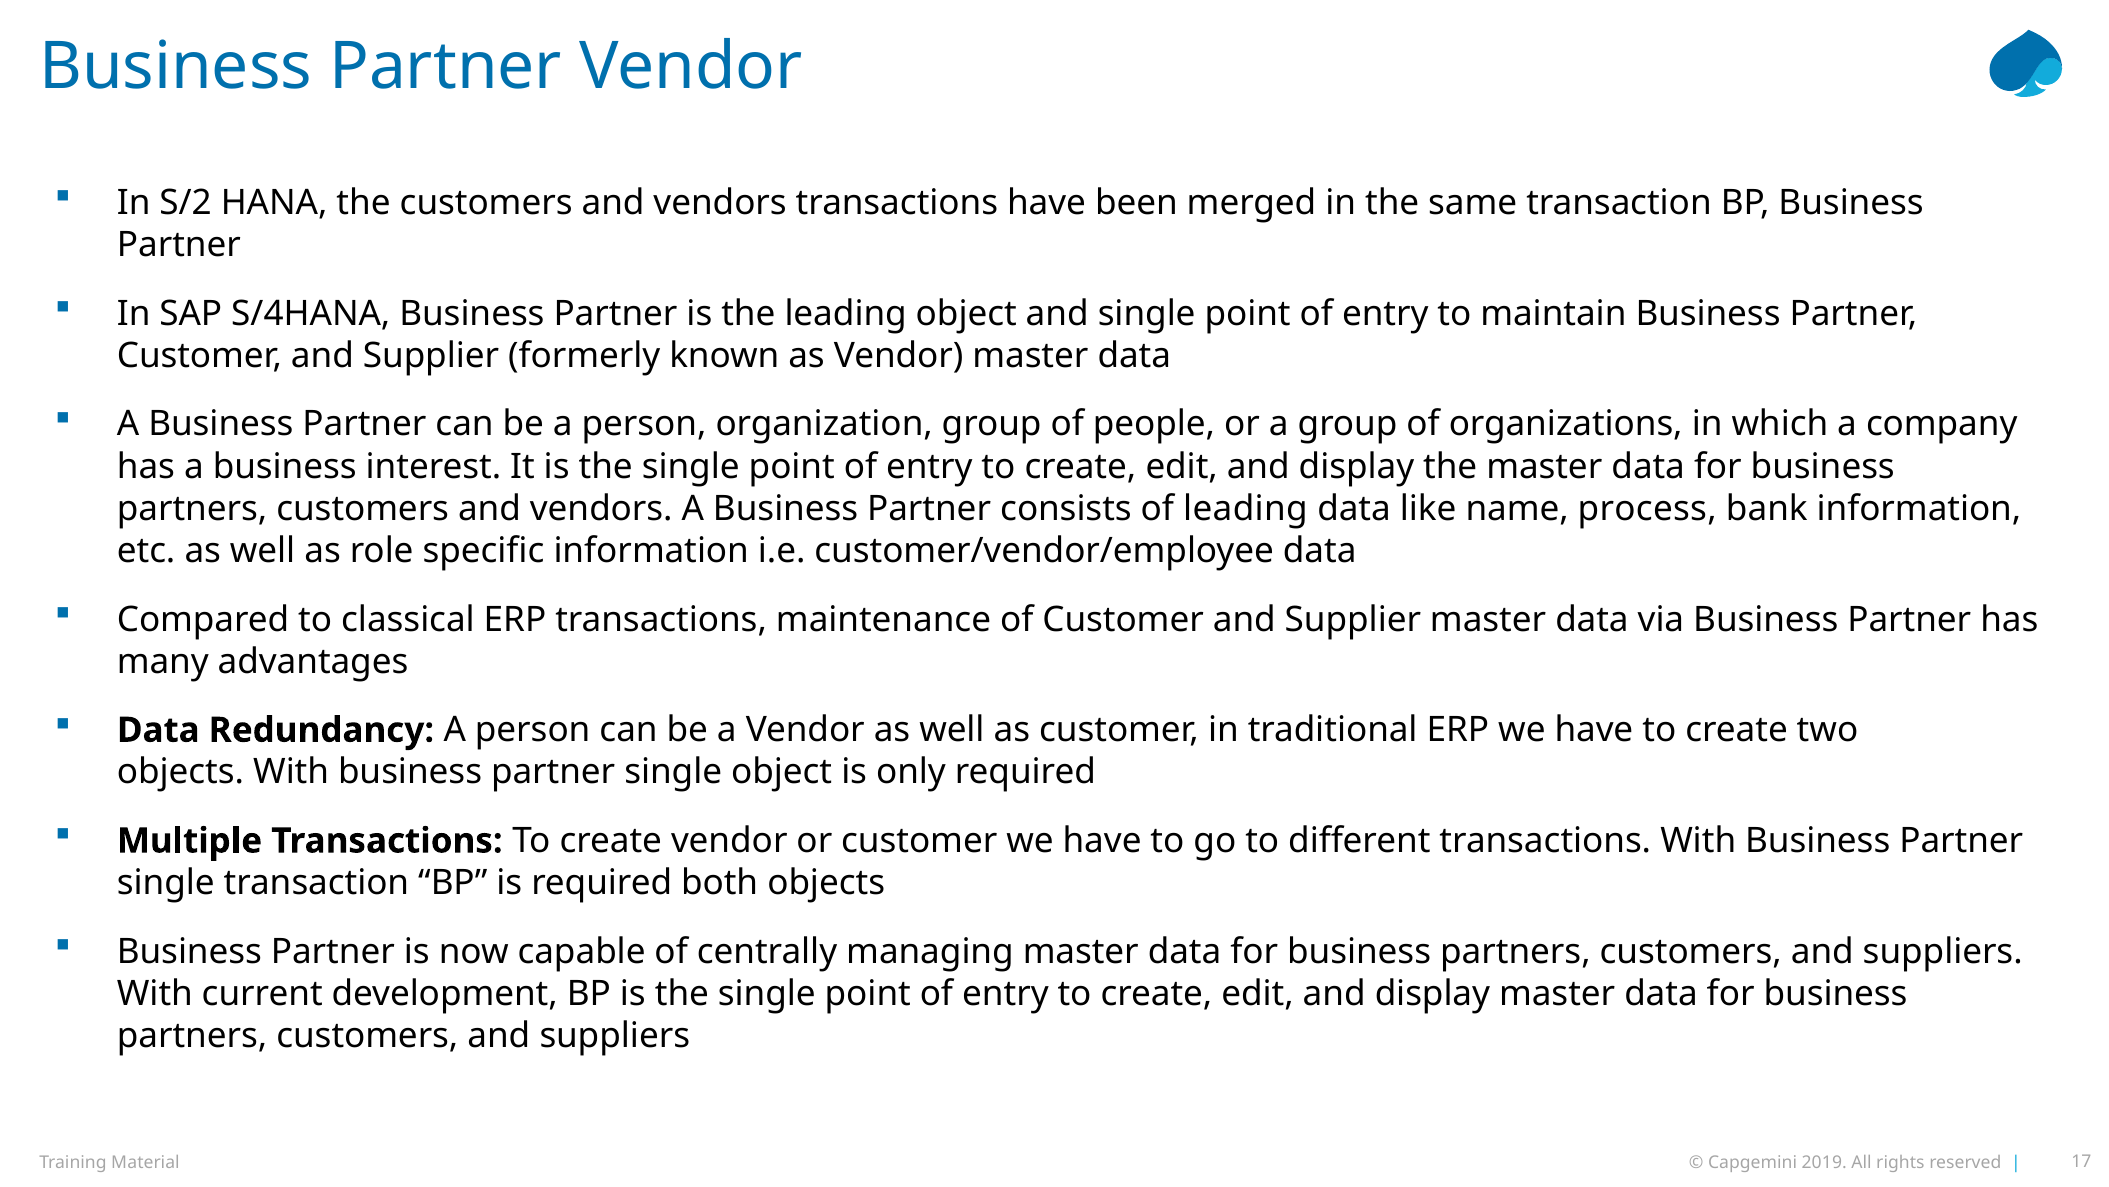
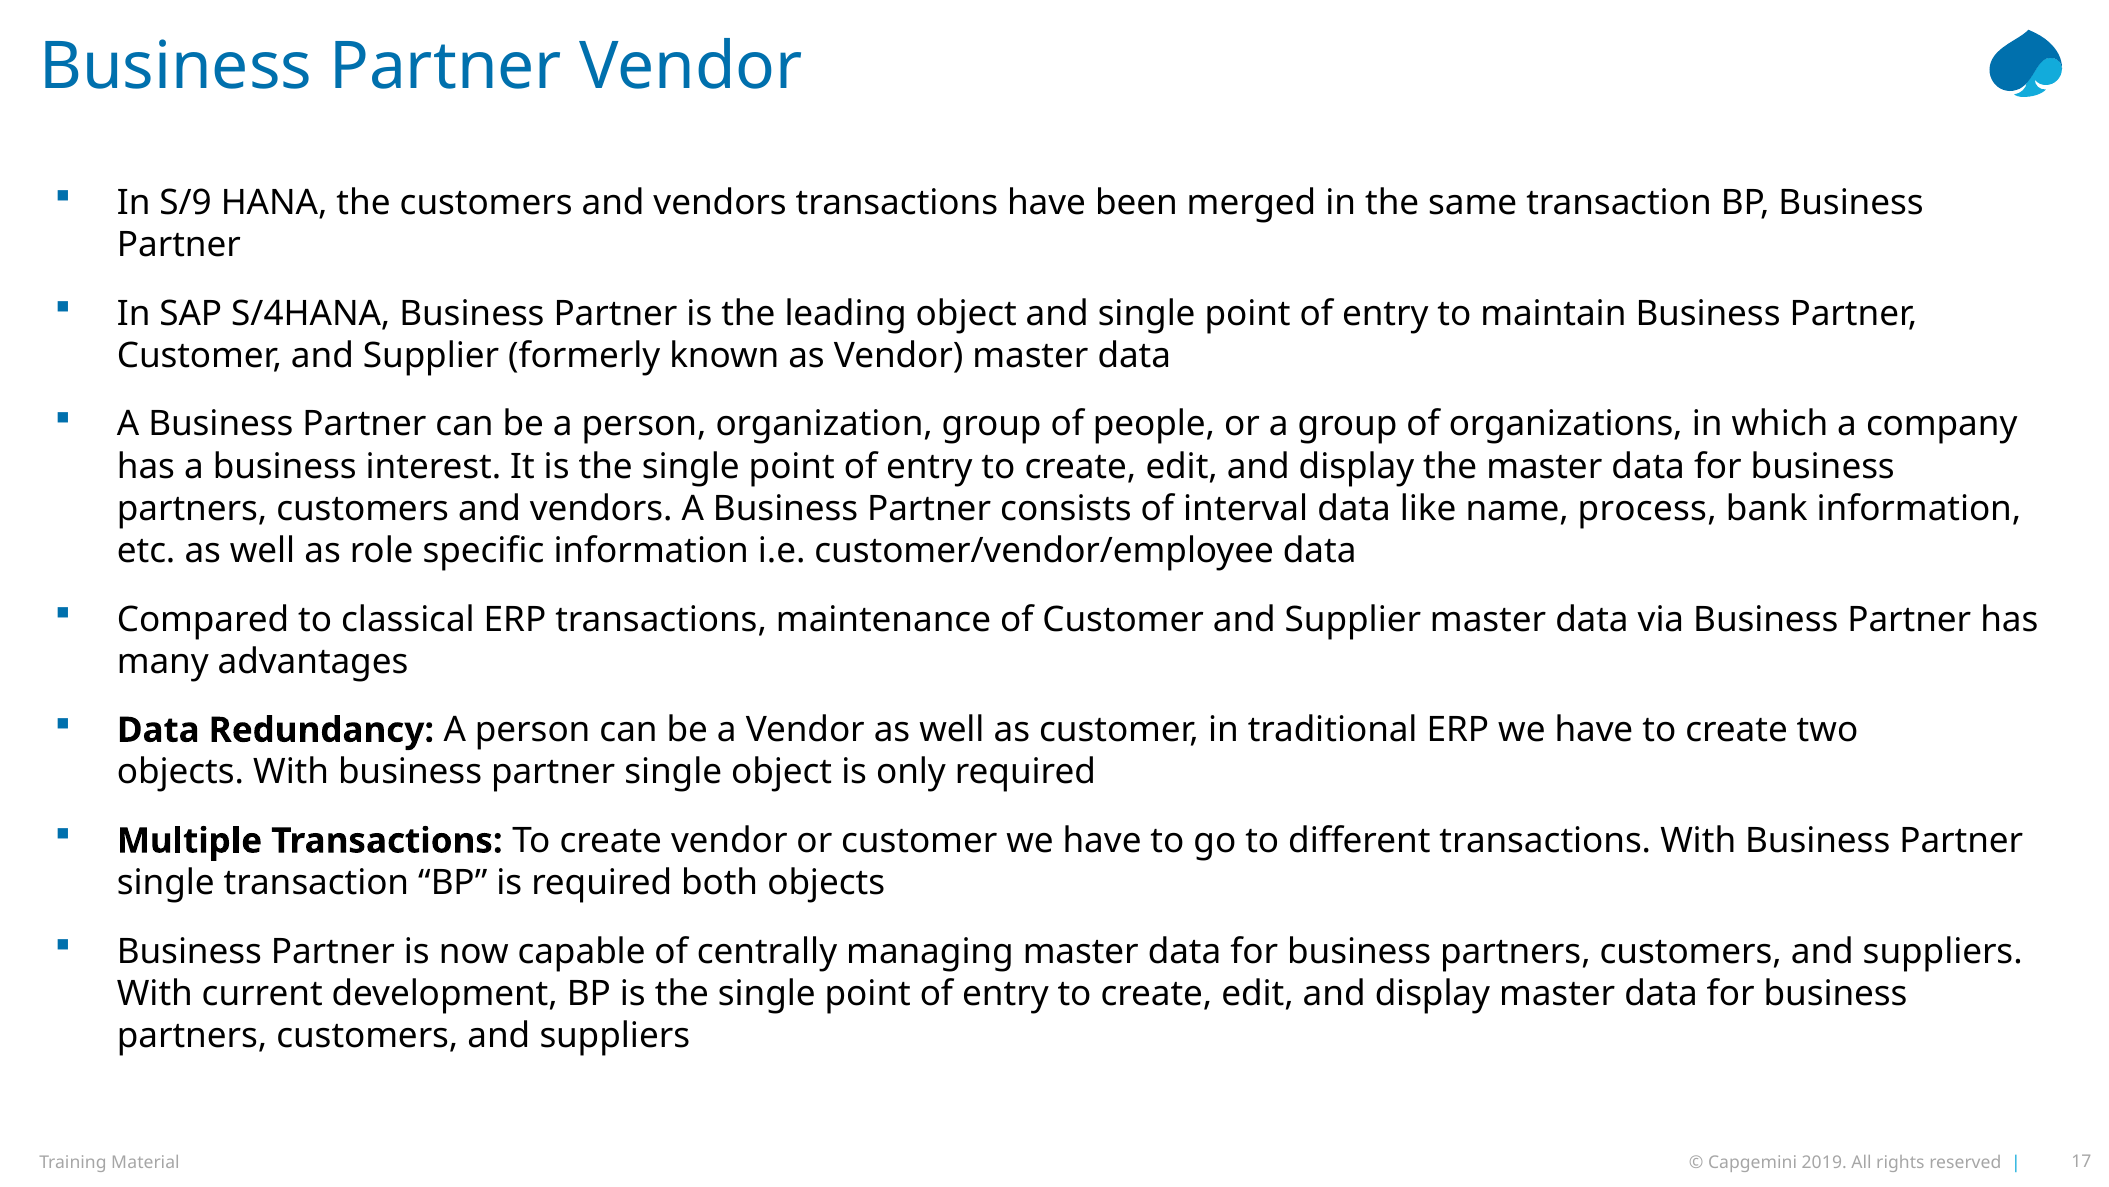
S/2: S/2 -> S/9 (186, 203)
of leading: leading -> interval (1246, 508)
